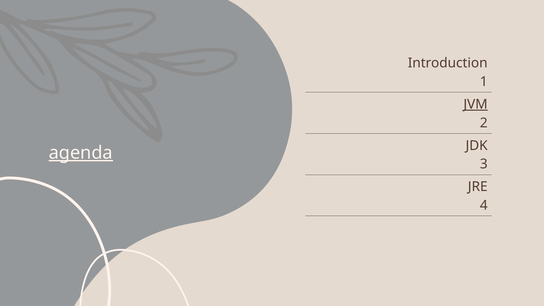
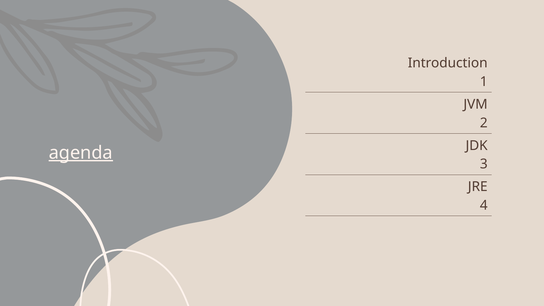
JVM underline: present -> none (476, 104)
